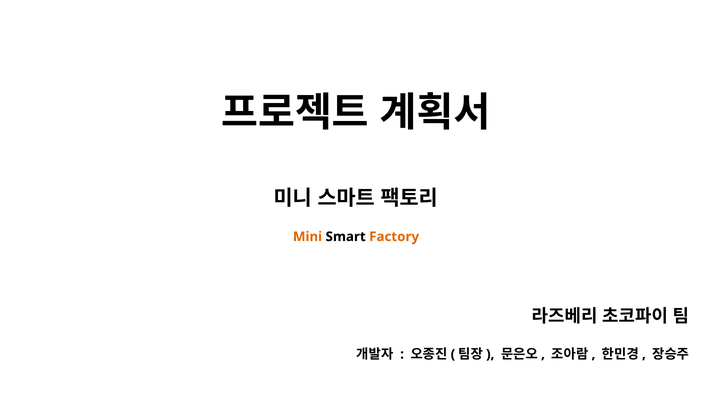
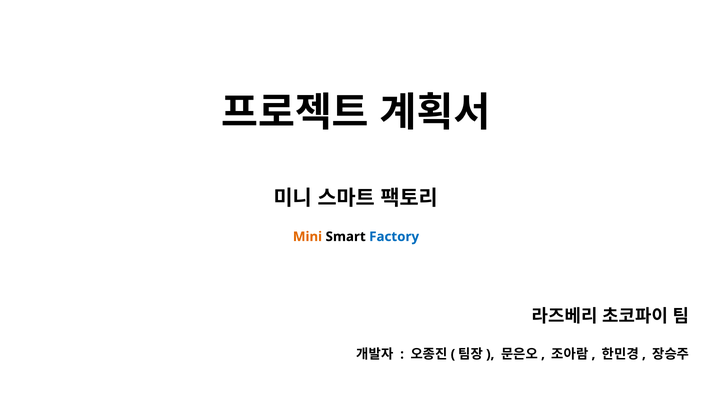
Factory colour: orange -> blue (394, 236)
